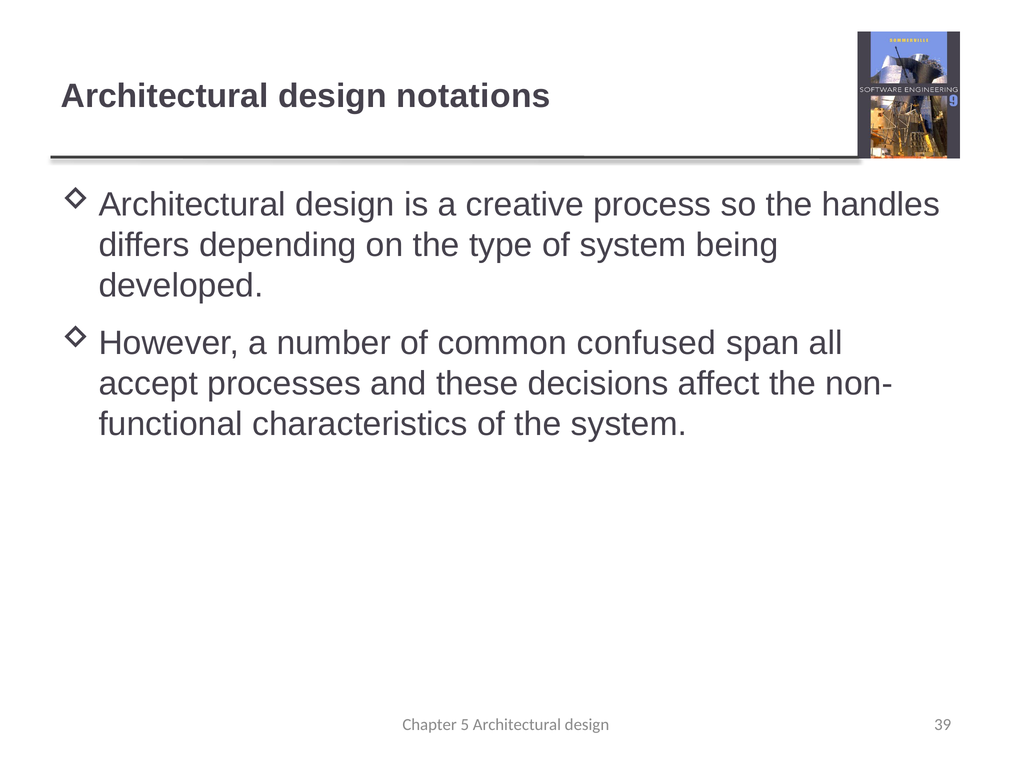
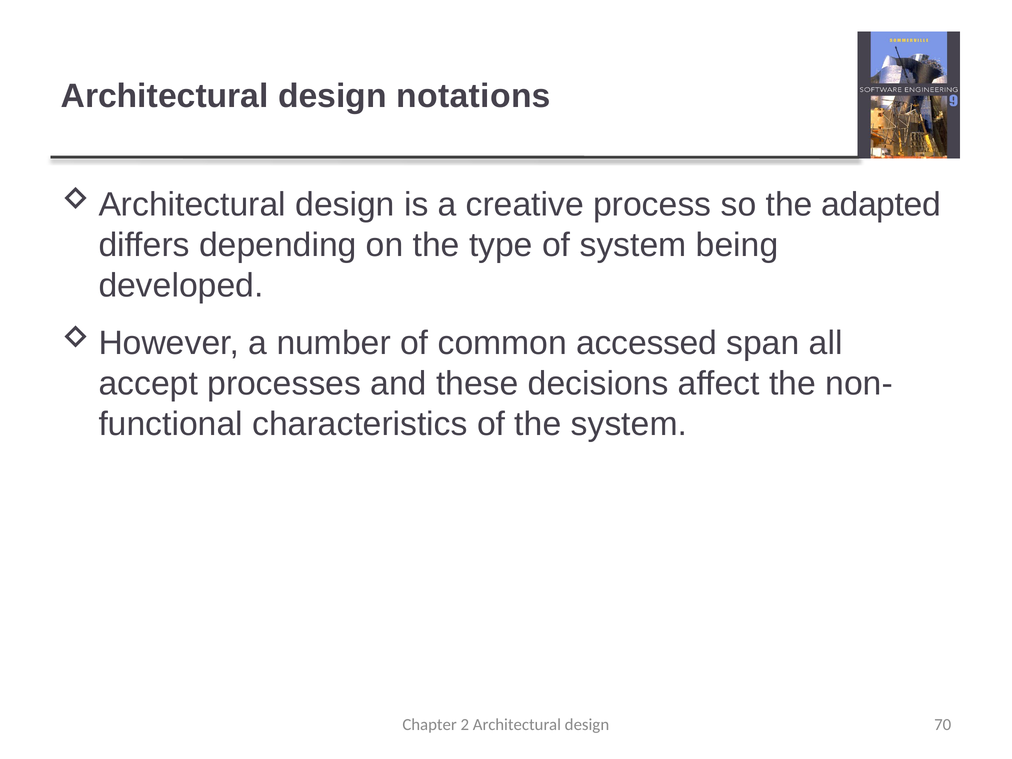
handles: handles -> adapted (881, 205)
confused: confused -> accessed (647, 343)
5: 5 -> 2 (465, 725)
39: 39 -> 70 (943, 725)
